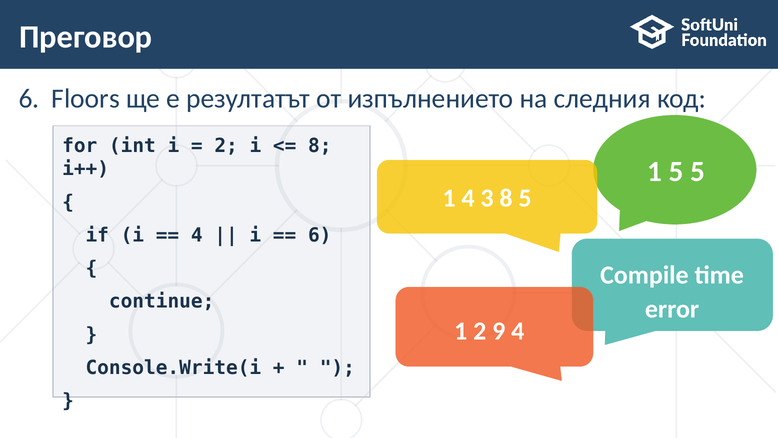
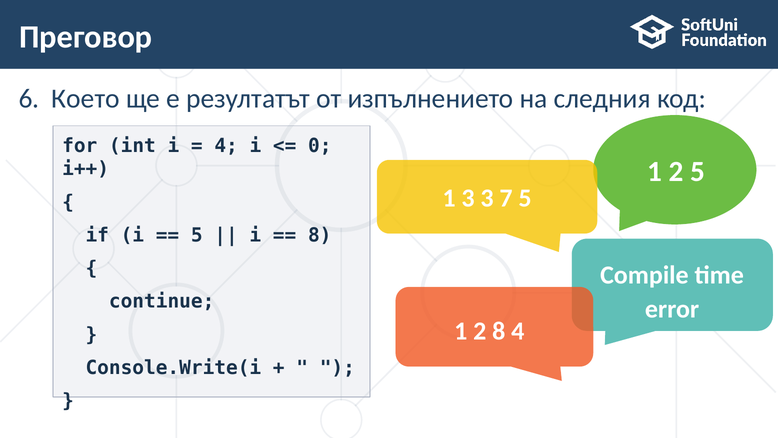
Floors: Floors -> Което (86, 98)
2: 2 -> 4 (226, 146)
8: 8 -> 0 (320, 146)
5: 5 -> 2 (676, 171)
1 4: 4 -> 3 (468, 198)
3 8: 8 -> 7 (506, 198)
4: 4 -> 5 (197, 235)
6: 6 -> 8 (320, 235)
2 9: 9 -> 8 (499, 331)
